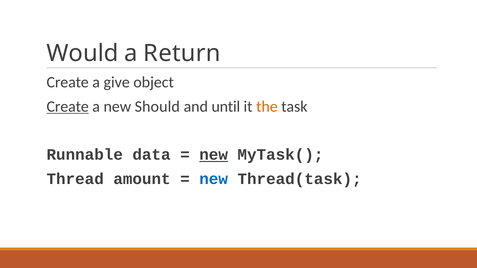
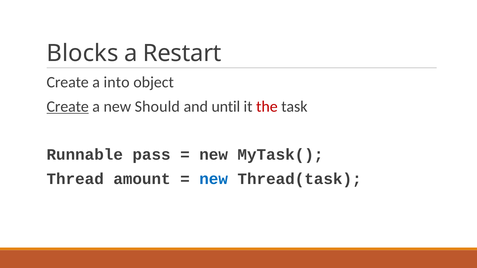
Would: Would -> Blocks (82, 53)
Return: Return -> Restart (182, 53)
give: give -> into (117, 82)
the colour: orange -> red (267, 107)
data: data -> pass (152, 155)
new underline: present -> none (214, 155)
